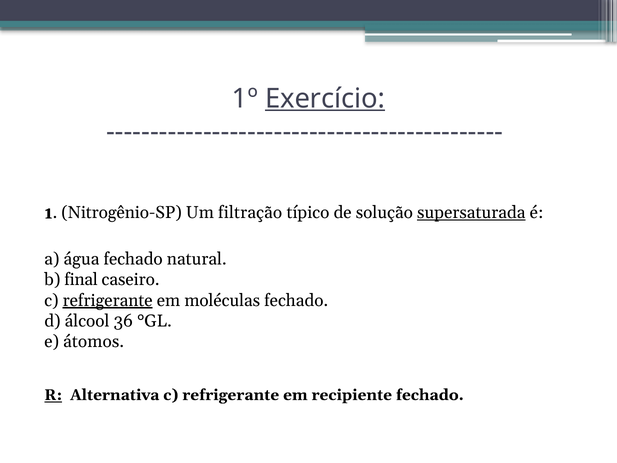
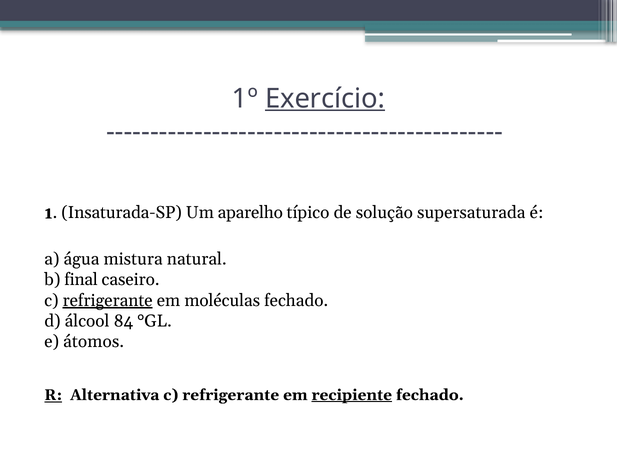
Nitrogênio-SP: Nitrogênio-SP -> Insaturada-SP (122, 213)
filtração: filtração -> aparelho (250, 213)
supersaturada underline: present -> none (471, 213)
água fechado: fechado -> mistura (133, 259)
36: 36 -> 84 (123, 321)
recipiente underline: none -> present (352, 395)
